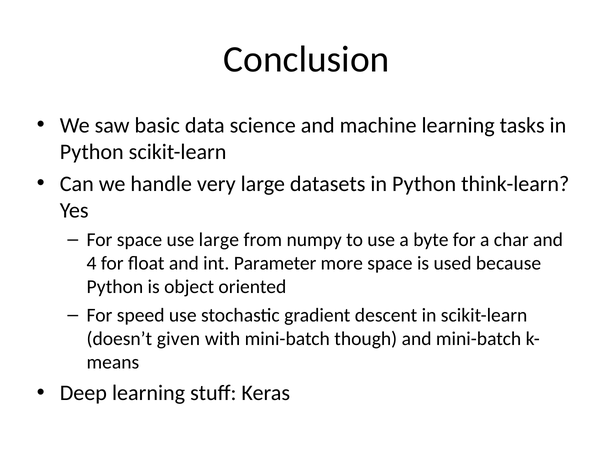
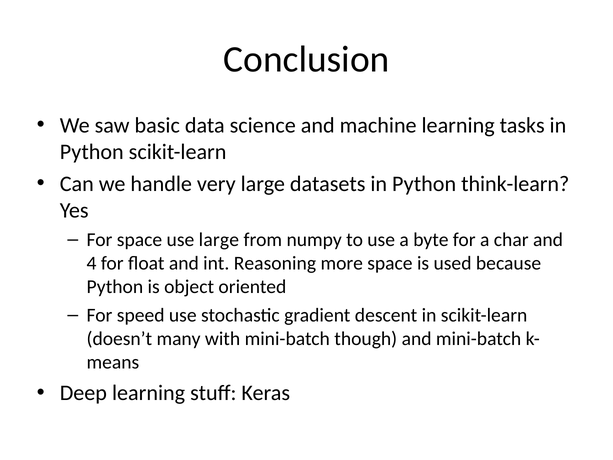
Parameter: Parameter -> Reasoning (275, 263)
given: given -> many (179, 339)
